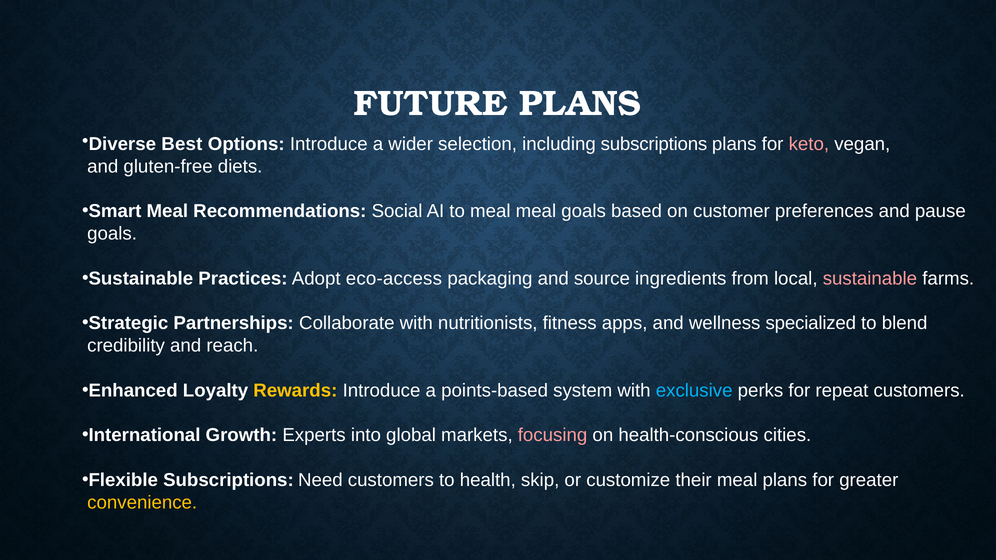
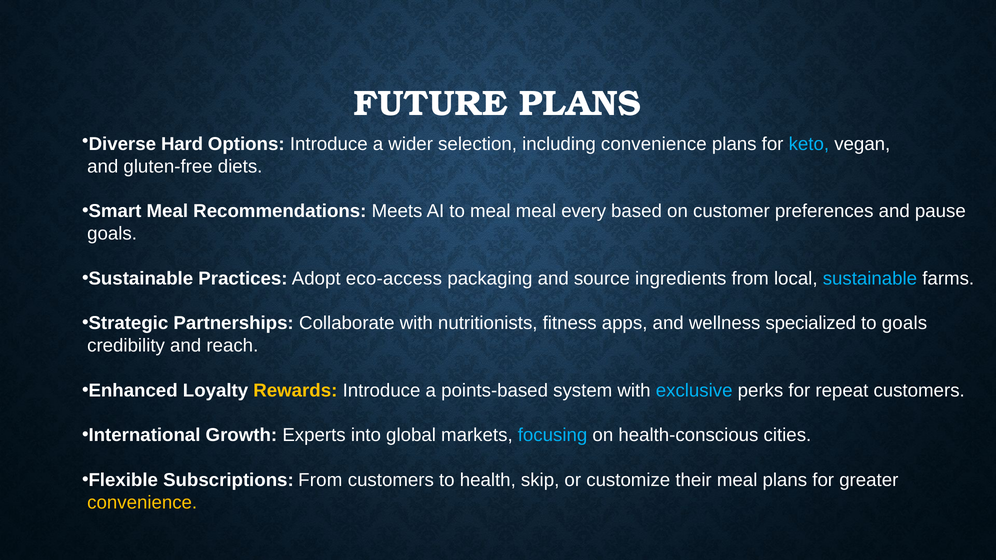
Best: Best -> Hard (182, 144)
including subscriptions: subscriptions -> convenience (654, 144)
keto colour: pink -> light blue (809, 144)
Social: Social -> Meets (397, 211)
meal goals: goals -> every (584, 211)
sustainable colour: pink -> light blue (870, 279)
to blend: blend -> goals (904, 323)
focusing colour: pink -> light blue (553, 436)
Subscriptions Need: Need -> From (320, 480)
